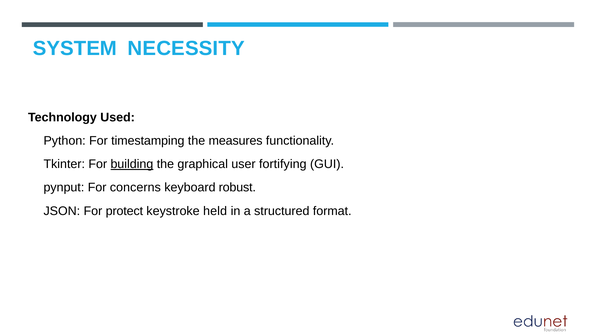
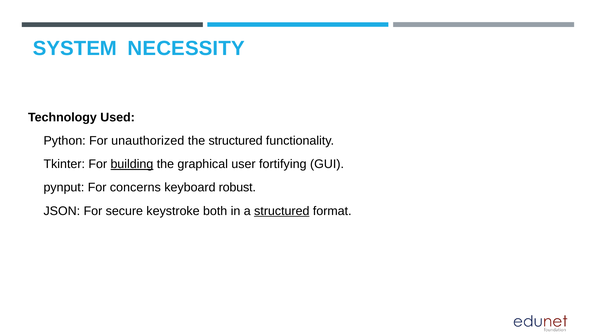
timestamping: timestamping -> unauthorized (148, 141)
the measures: measures -> structured (236, 141)
protect: protect -> secure (124, 211)
held: held -> both (215, 211)
structured underline: none -> present (282, 211)
